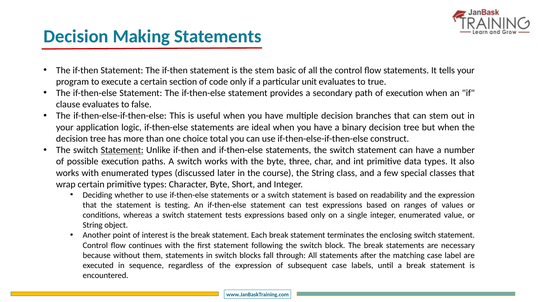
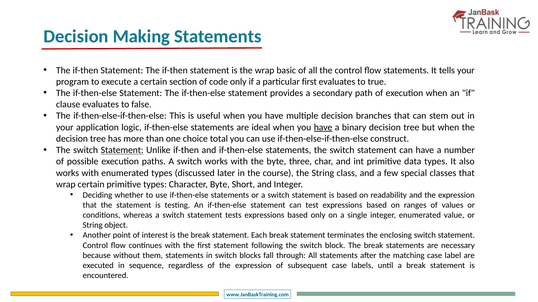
the stem: stem -> wrap (265, 70)
particular unit: unit -> first (309, 82)
have underline: none -> present (323, 128)
